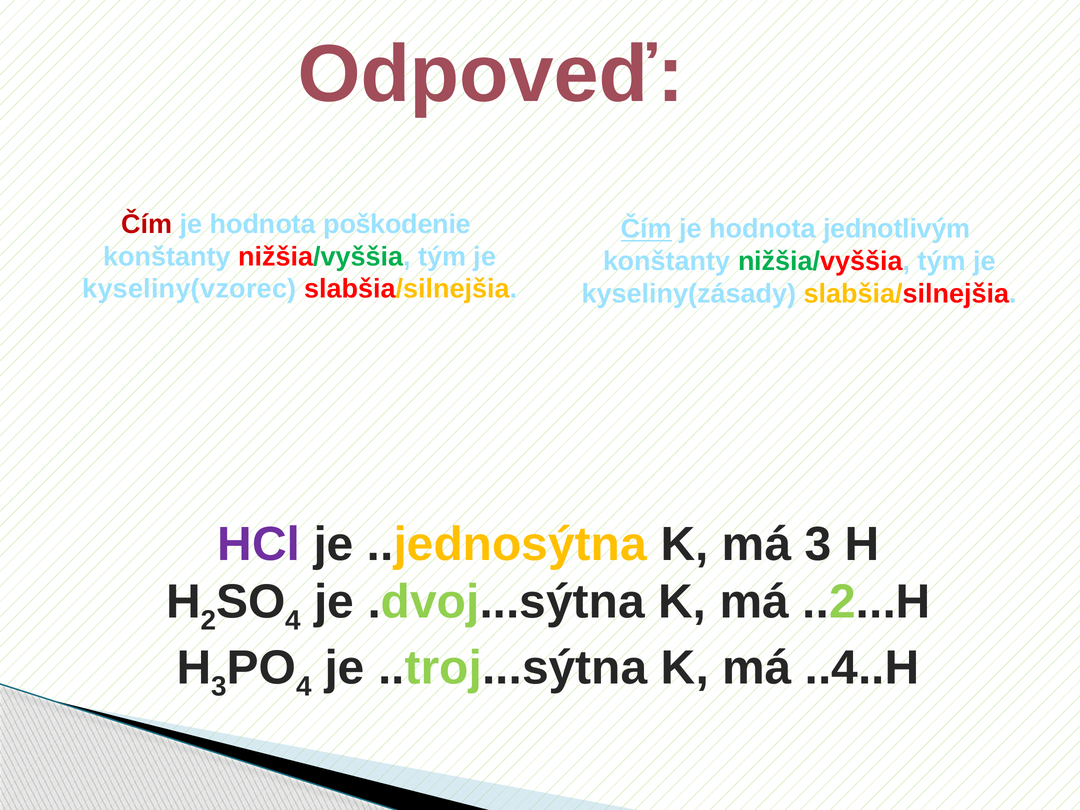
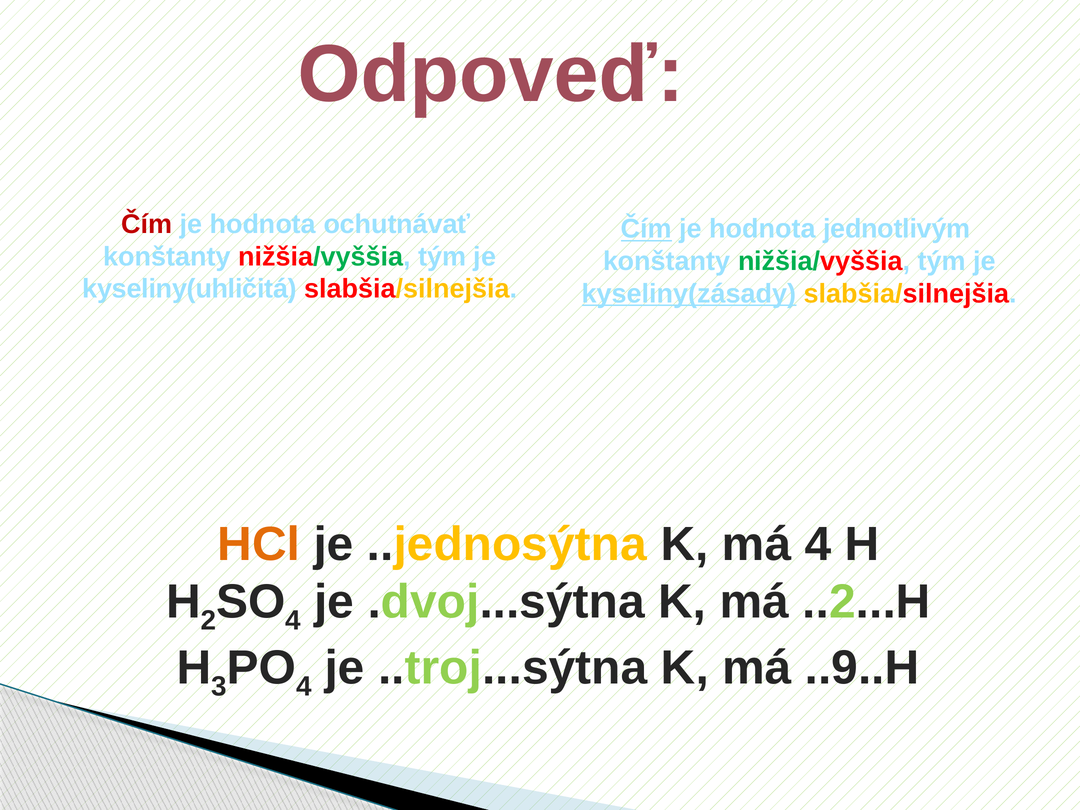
poškodenie: poškodenie -> ochutnávať (397, 224)
kyseliny(vzorec: kyseliny(vzorec -> kyseliny(uhličitá (190, 289)
kyseliny(zásady underline: none -> present (689, 294)
HCl colour: purple -> orange (259, 545)
má 3: 3 -> 4 (818, 545)
..4..H: ..4..H -> ..9..H (862, 668)
